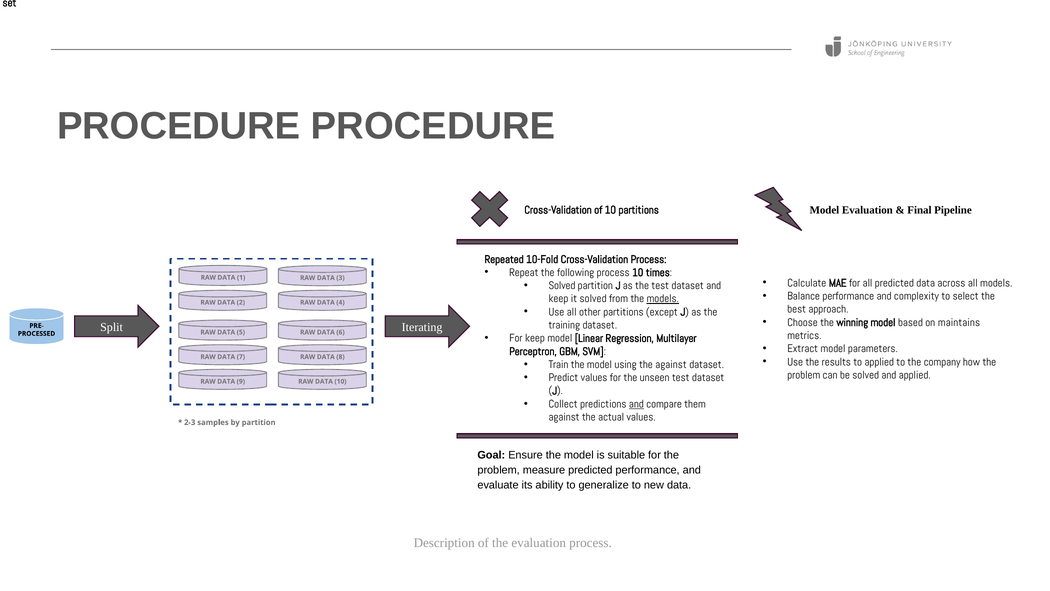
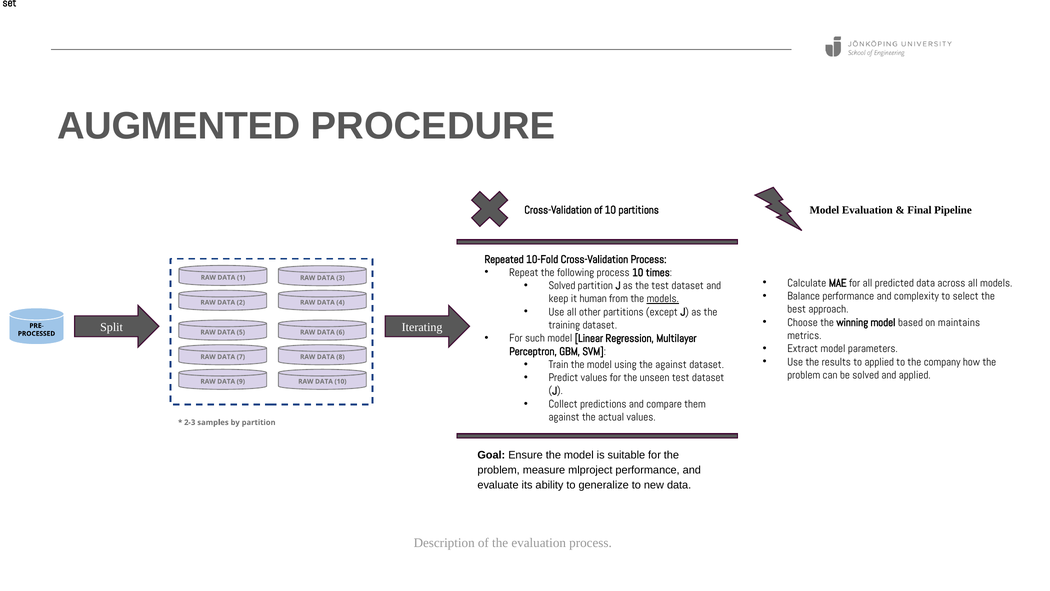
PROCEDURE: PROCEDURE -> AUGMENTED (179, 126)
it solved: solved -> human (593, 299)
For keep: keep -> such (535, 338)
and underline: present -> none (636, 404)
measure predicted: predicted -> mlproject (590, 470)
